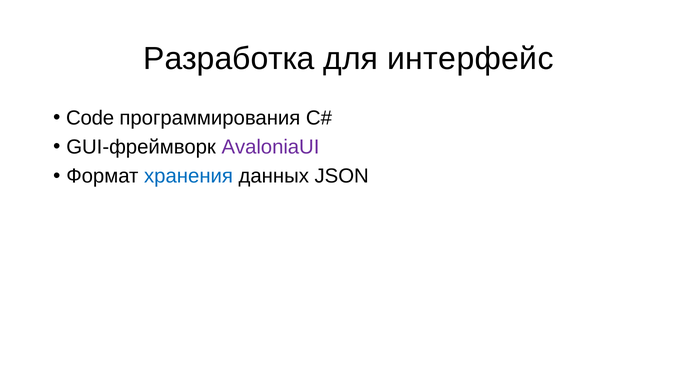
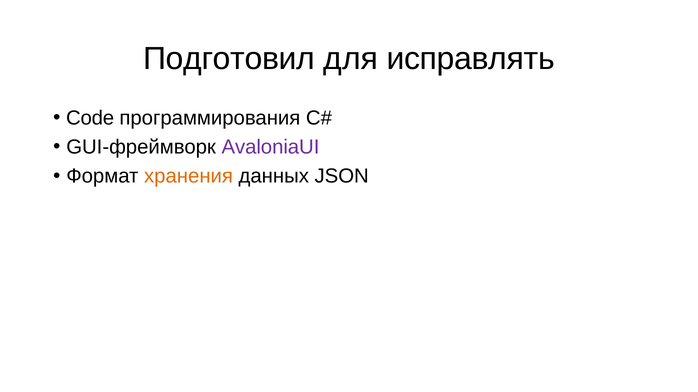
Разработка: Разработка -> Подготовил (229, 59)
интерфейс: интерфейс -> исправлять (471, 59)
хранения colour: blue -> orange (189, 177)
